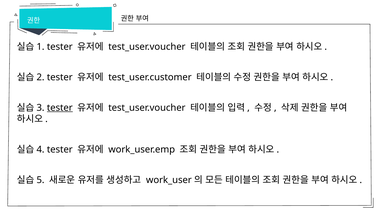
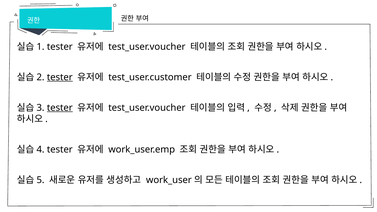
tester underline: none -> present (60, 77)
